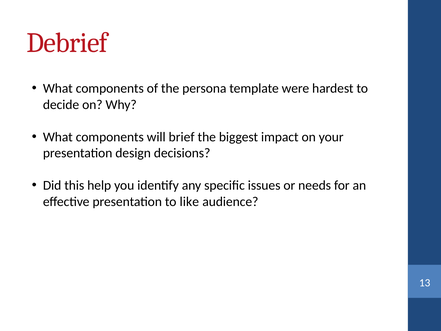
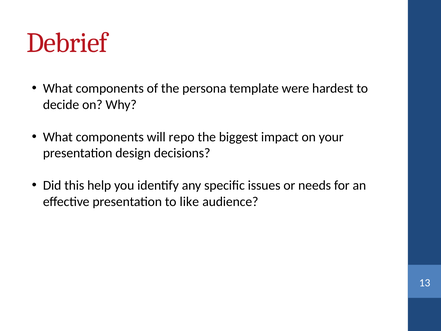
brief: brief -> repo (182, 137)
